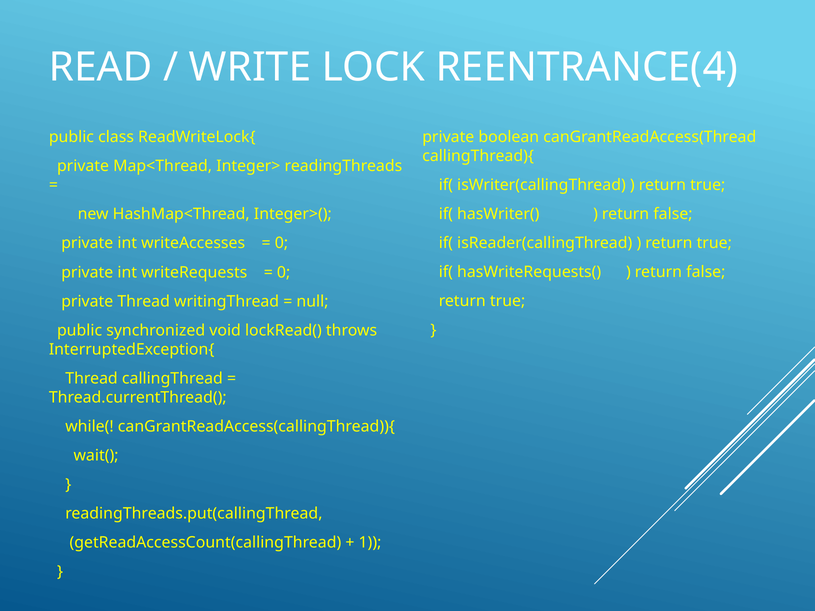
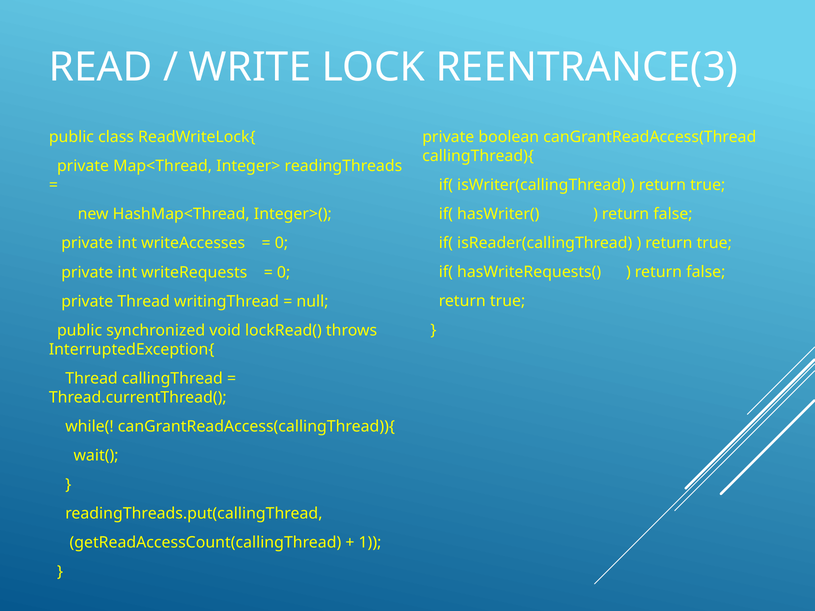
REENTRANCE(4: REENTRANCE(4 -> REENTRANCE(3 (587, 67)
